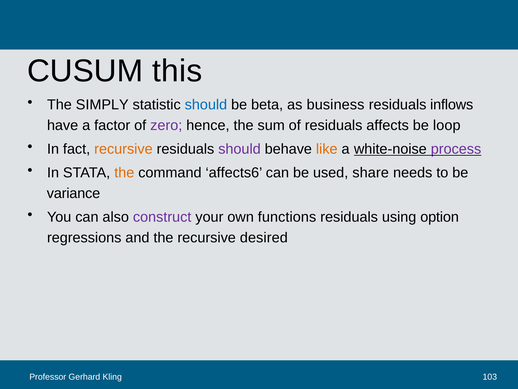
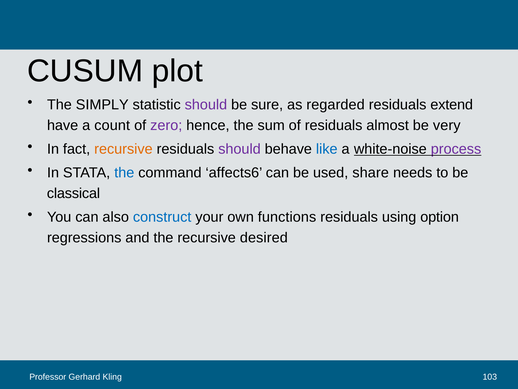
this: this -> plot (177, 71)
should colour: blue -> purple (206, 105)
beta: beta -> sure (267, 105)
business: business -> regarded (336, 105)
inflows: inflows -> extend (452, 105)
factor: factor -> count (112, 125)
affects: affects -> almost (388, 125)
loop: loop -> very (447, 125)
like colour: orange -> blue (327, 149)
the colour: orange -> blue (124, 172)
variance: variance -> classical (73, 193)
construct colour: purple -> blue (162, 217)
